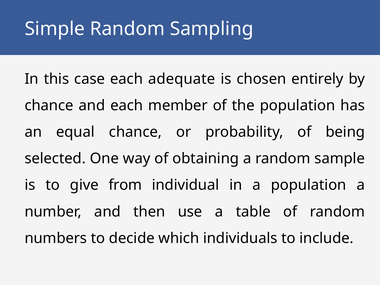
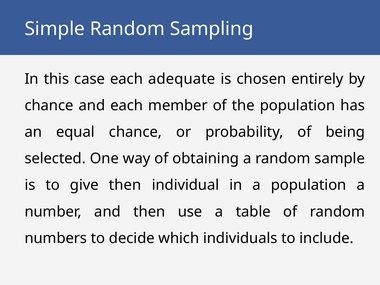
give from: from -> then (125, 185)
